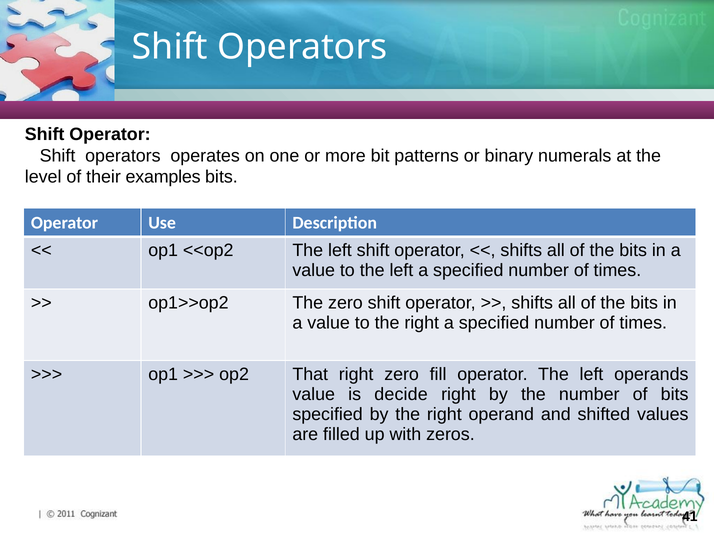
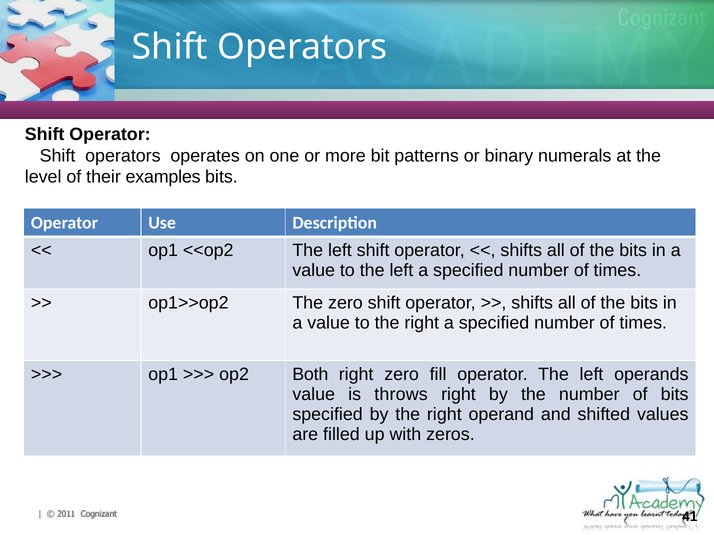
That: That -> Both (310, 375)
decide: decide -> throws (401, 395)
